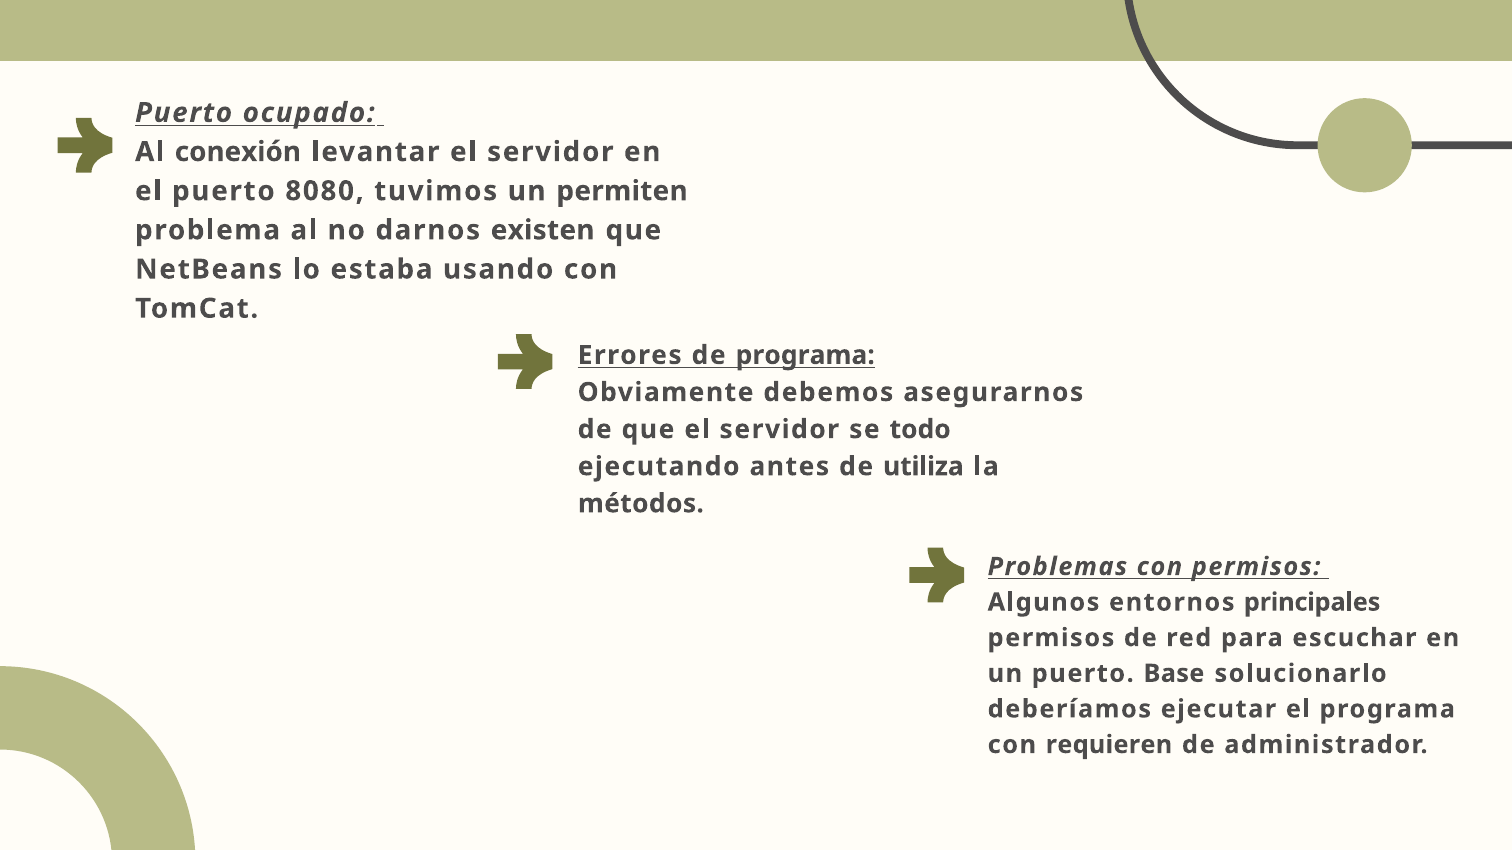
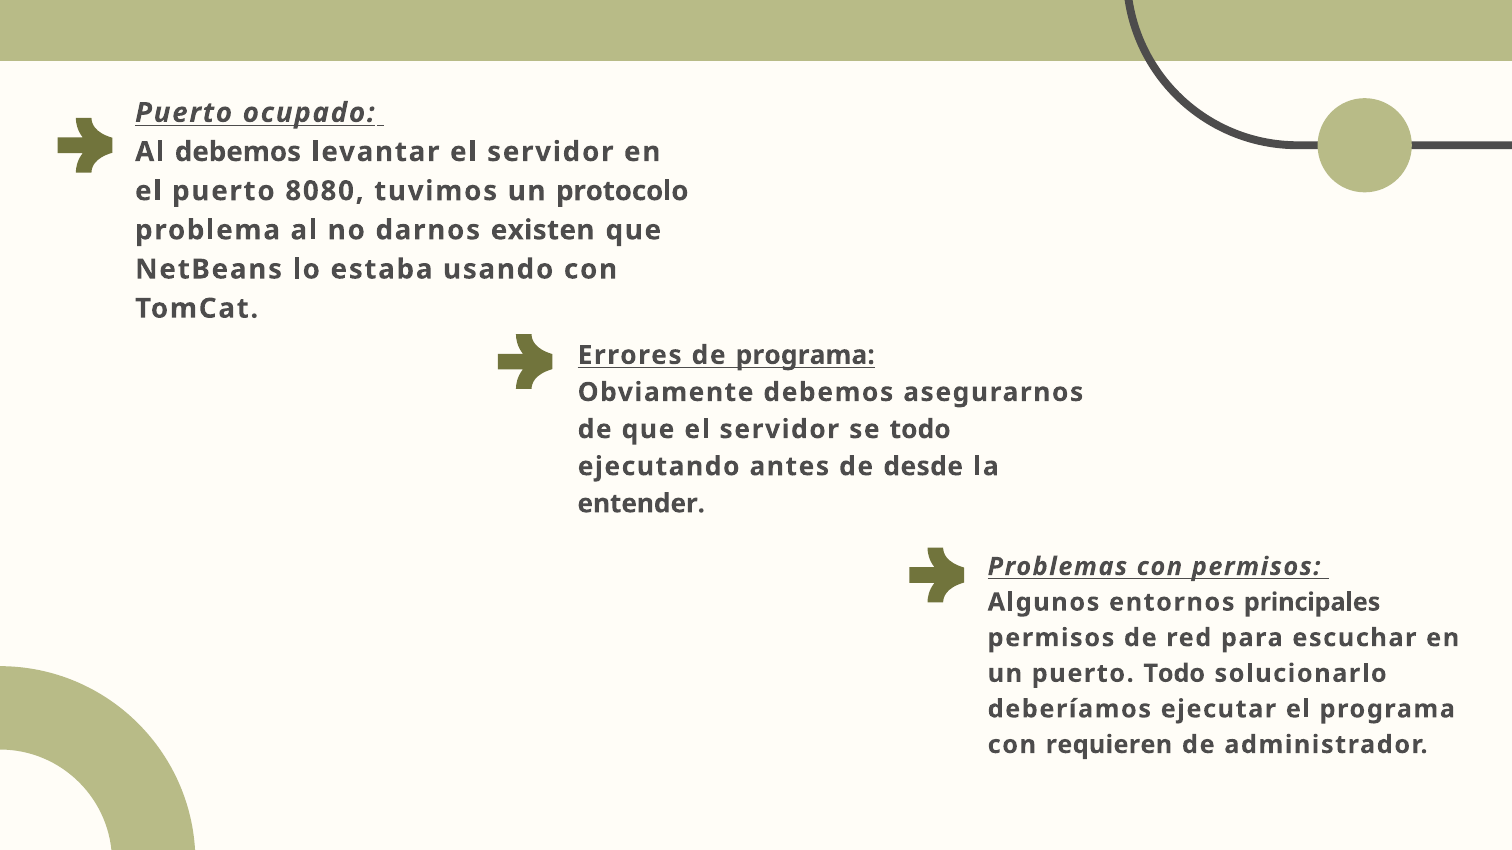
Al conexión: conexión -> debemos (238, 152)
permiten: permiten -> protocolo (622, 191)
utiliza: utiliza -> desde (923, 467)
métodos: métodos -> entender (641, 504)
puerto Base: Base -> Todo (1174, 674)
